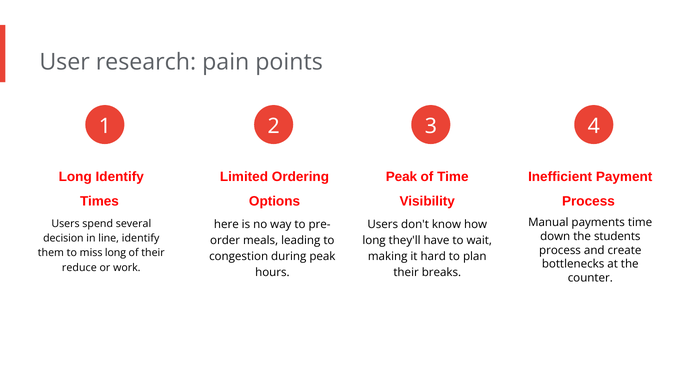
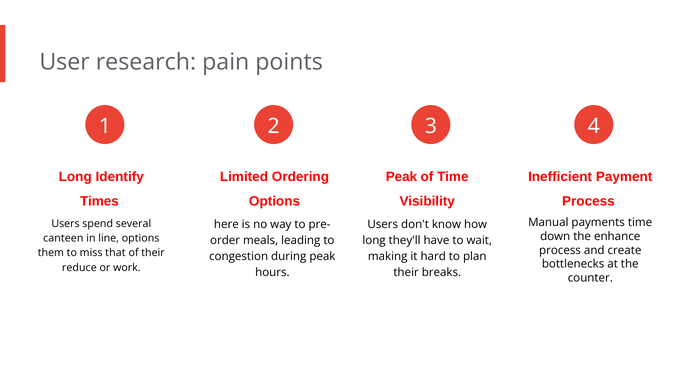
students: students -> enhance (617, 237)
decision: decision -> canteen (63, 239)
line identify: identify -> options (141, 239)
miss long: long -> that (115, 253)
